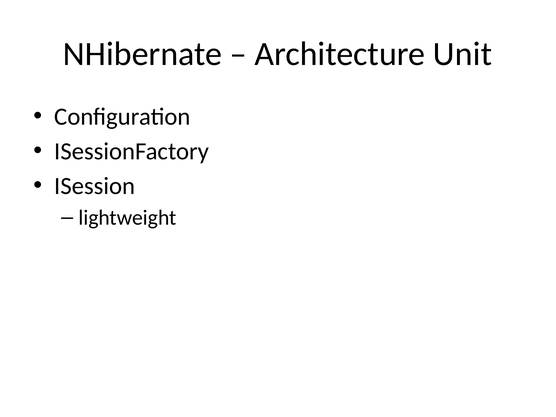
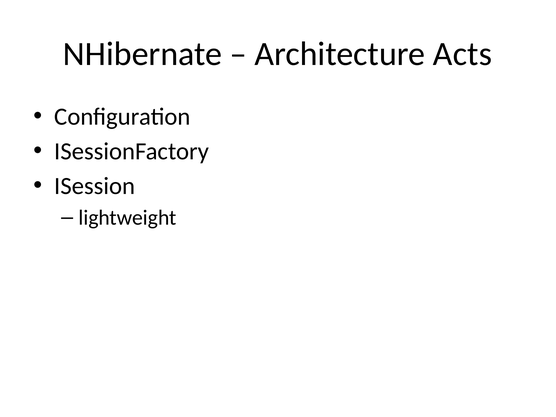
Unit: Unit -> Acts (463, 54)
